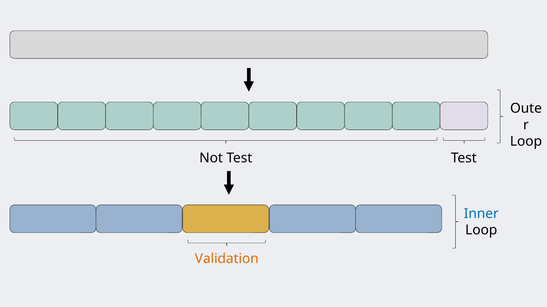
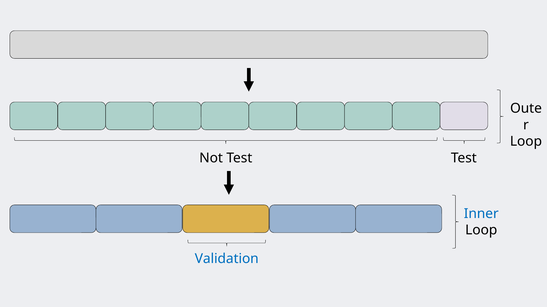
Validation colour: orange -> blue (227, 259)
